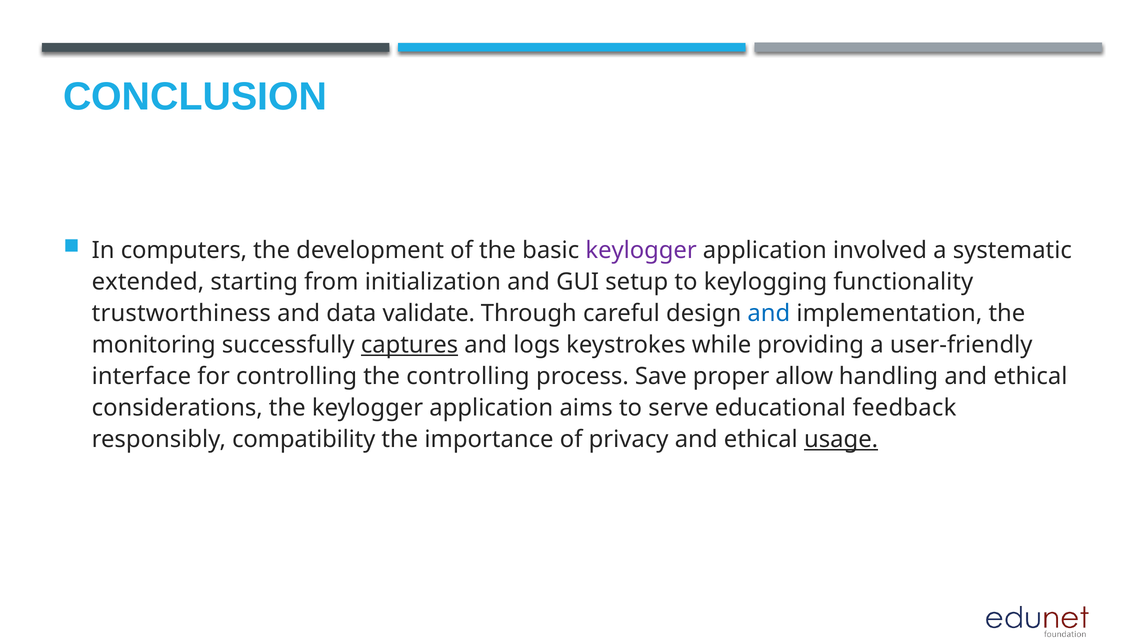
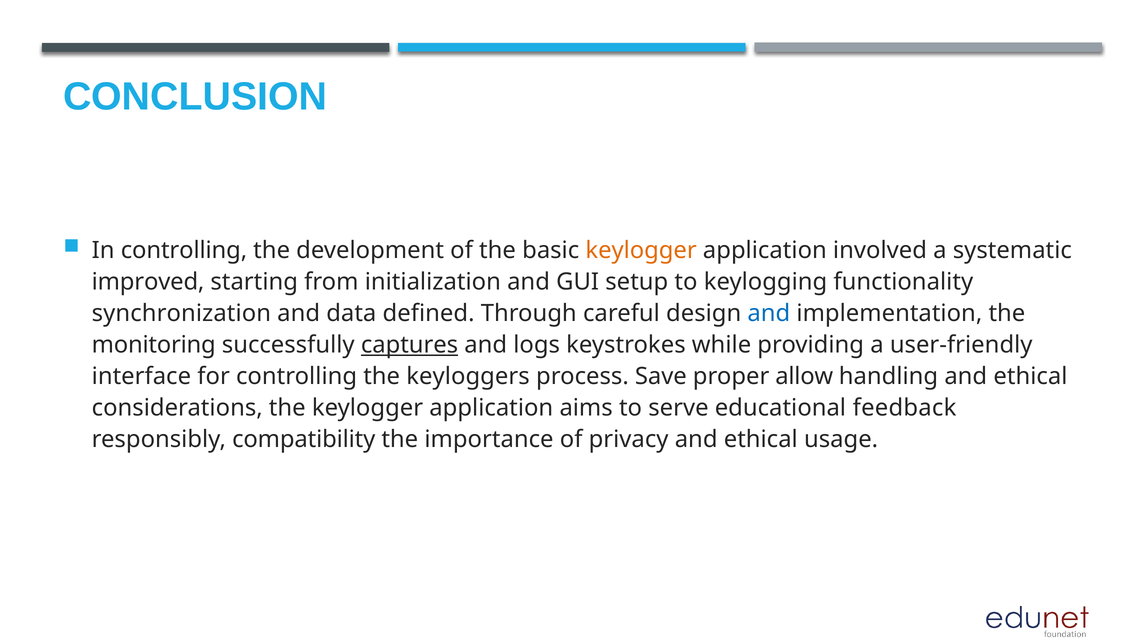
In computers: computers -> controlling (184, 250)
keylogger colour: purple -> orange (641, 250)
extended: extended -> improved (148, 282)
trustworthiness: trustworthiness -> synchronization (181, 313)
validate: validate -> defined (429, 313)
the controlling: controlling -> keyloggers (468, 376)
usage underline: present -> none (841, 439)
